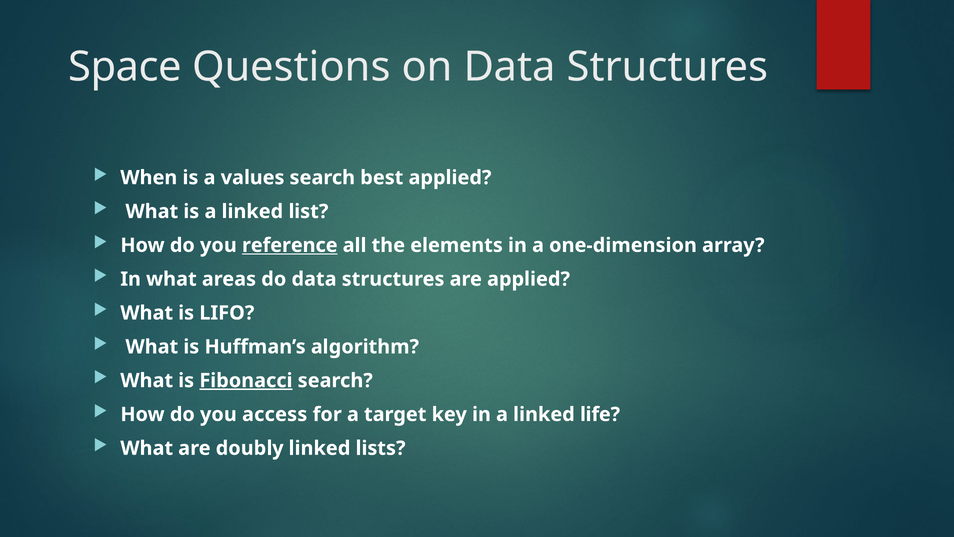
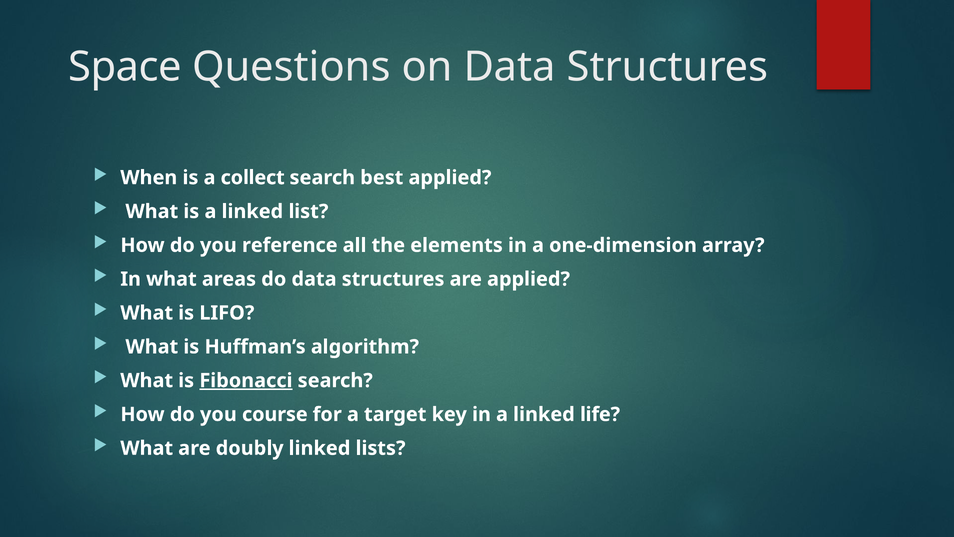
values: values -> collect (253, 178)
reference underline: present -> none (290, 245)
access: access -> course (275, 414)
